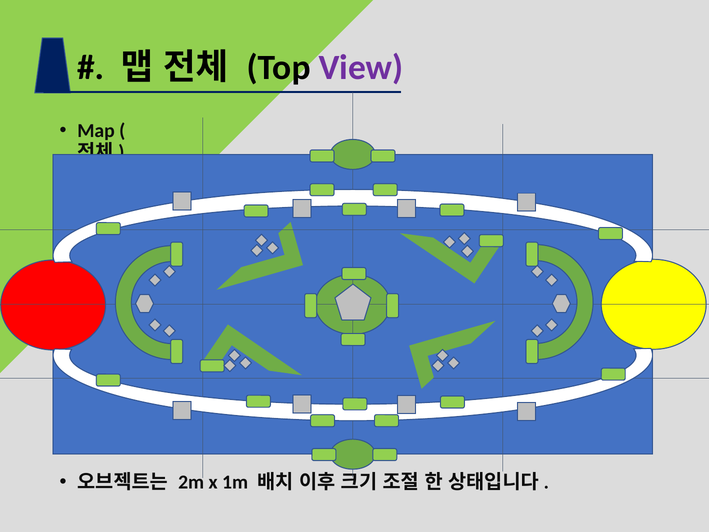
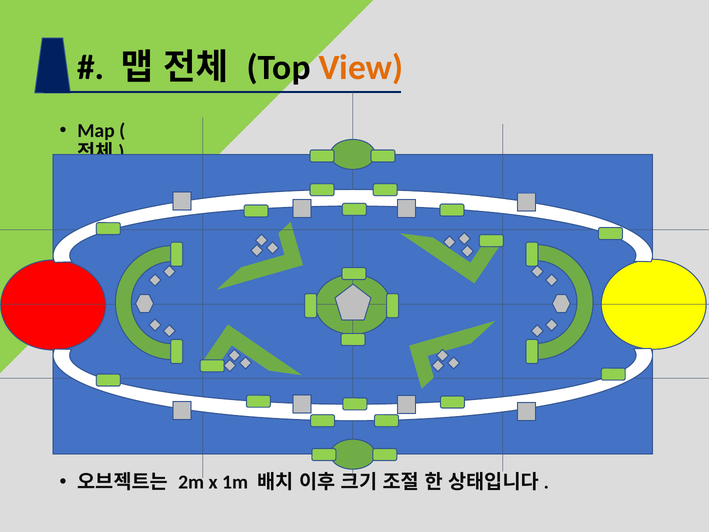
View colour: purple -> orange (361, 68)
